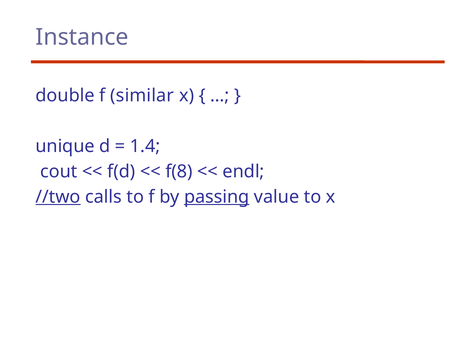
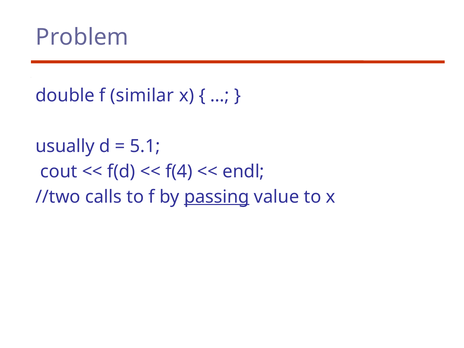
Instance: Instance -> Problem (82, 37)
unique: unique -> usually (65, 146)
1.4: 1.4 -> 5.1 (145, 146)
f(8: f(8 -> f(4 (179, 171)
//two underline: present -> none (58, 197)
